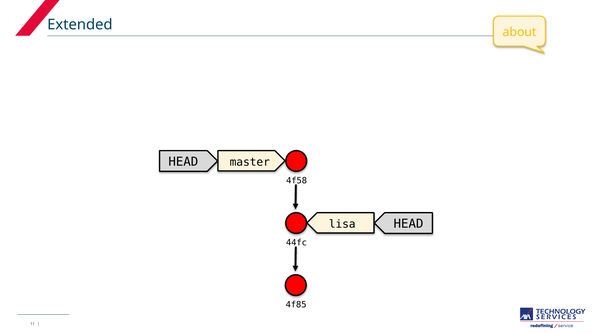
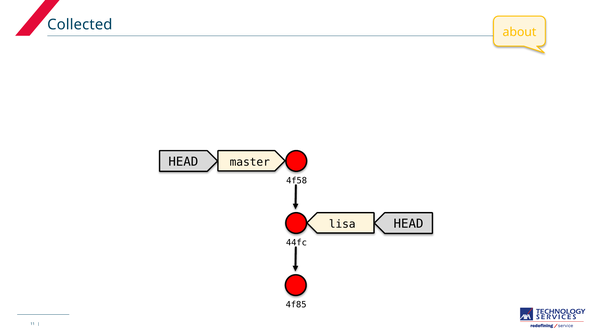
Extended: Extended -> Collected (80, 25)
